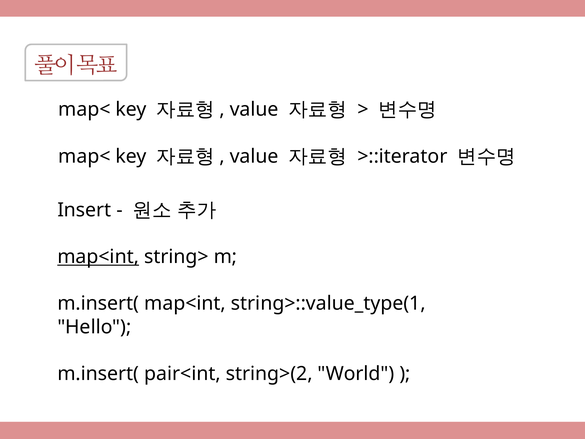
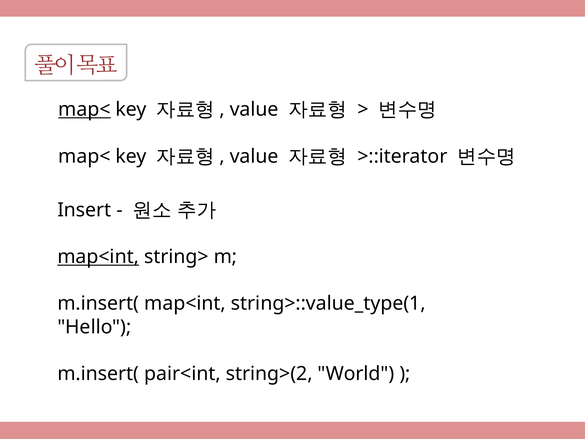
map< underline: none -> present (84, 109)
